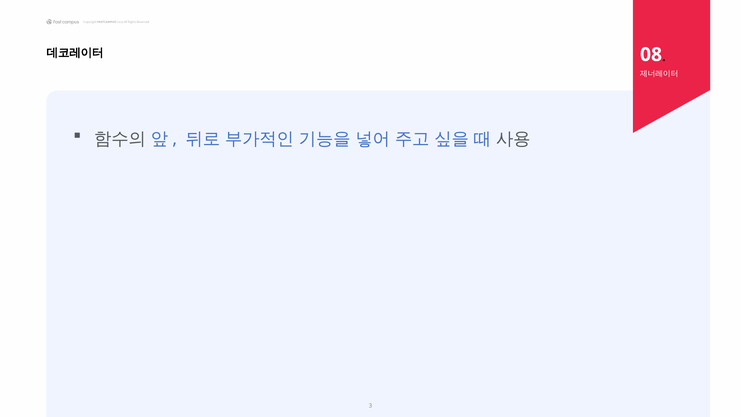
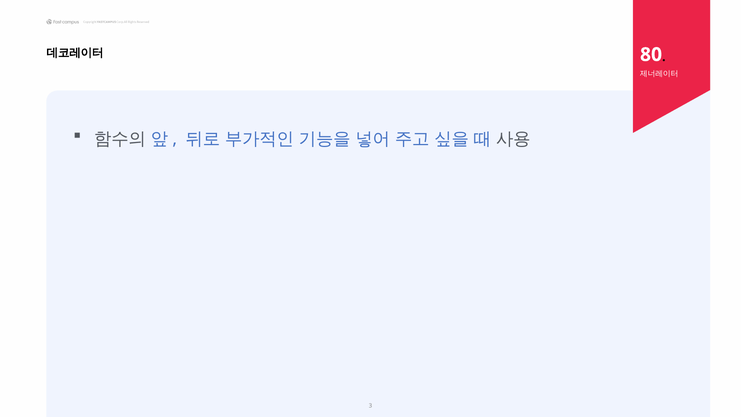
08: 08 -> 80 (651, 55)
